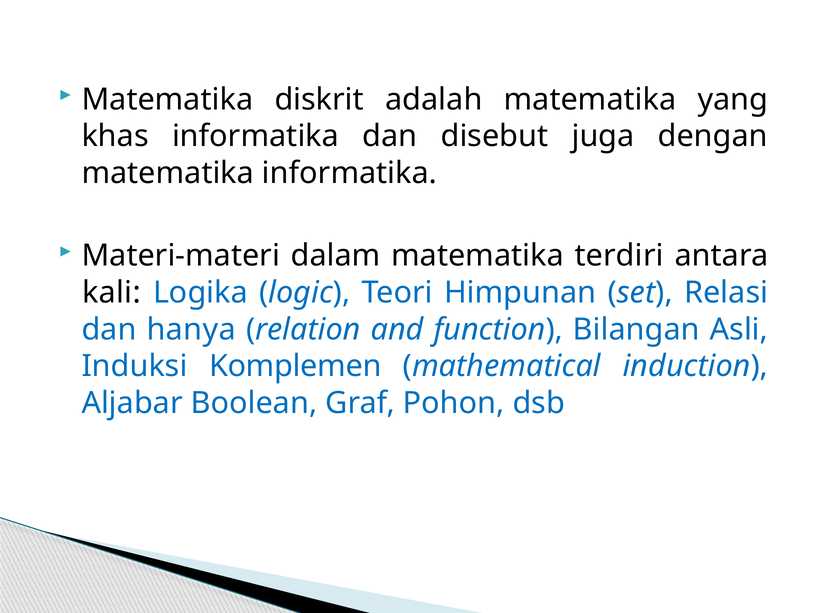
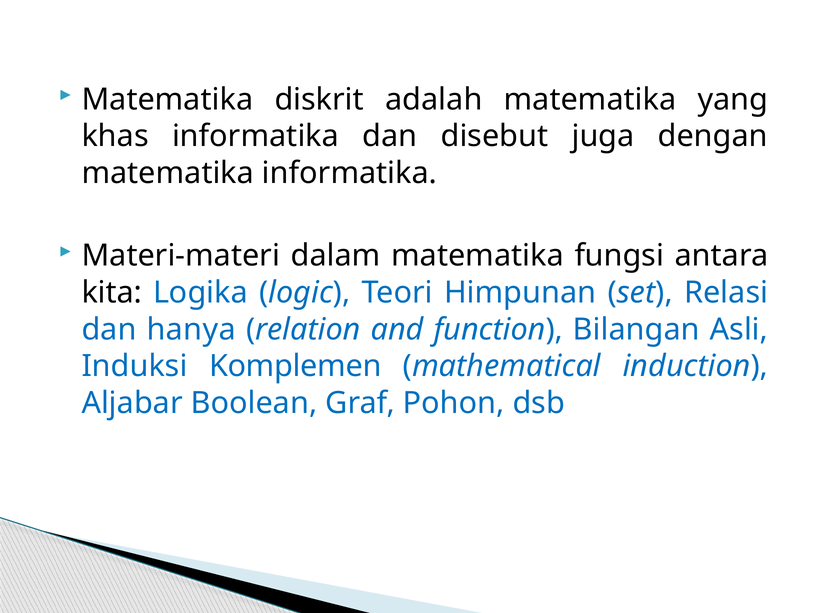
terdiri: terdiri -> fungsi (619, 256)
kali: kali -> kita (112, 292)
